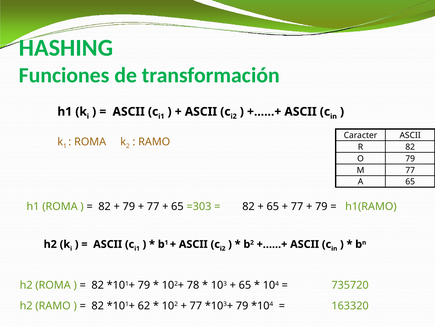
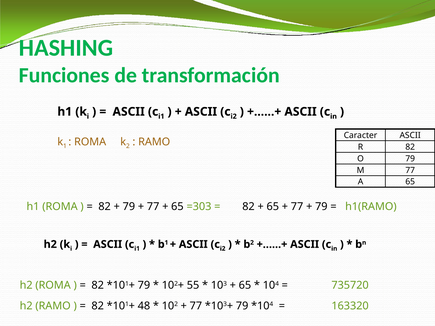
78: 78 -> 55 (193, 286)
62: 62 -> 48 (144, 306)
